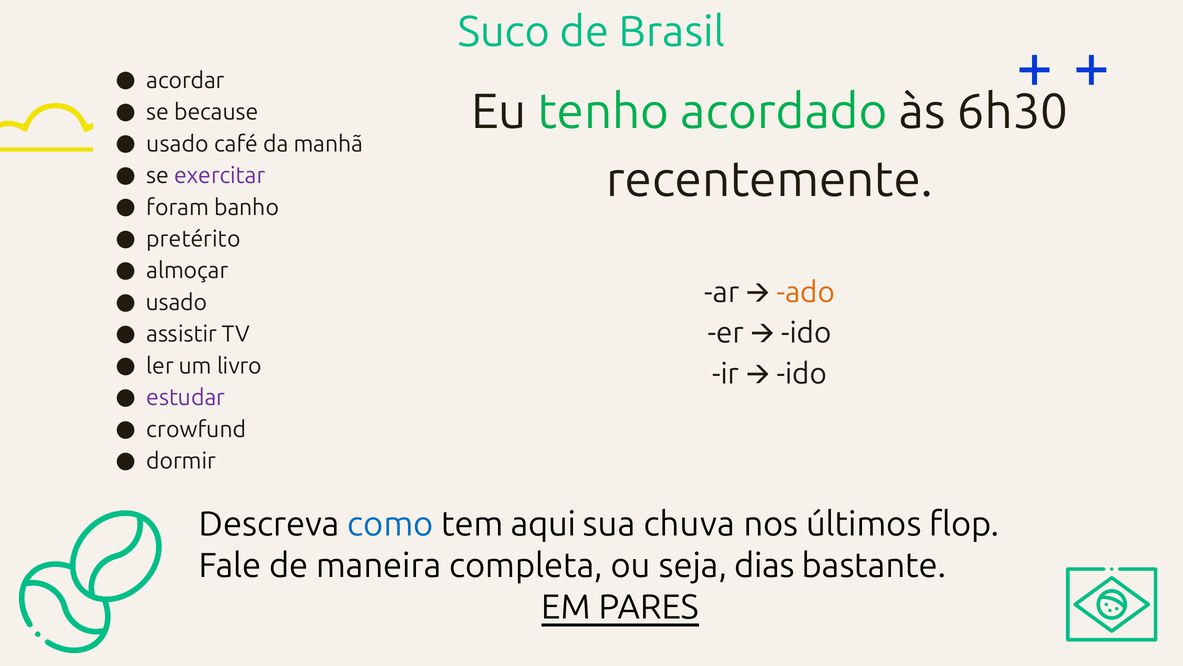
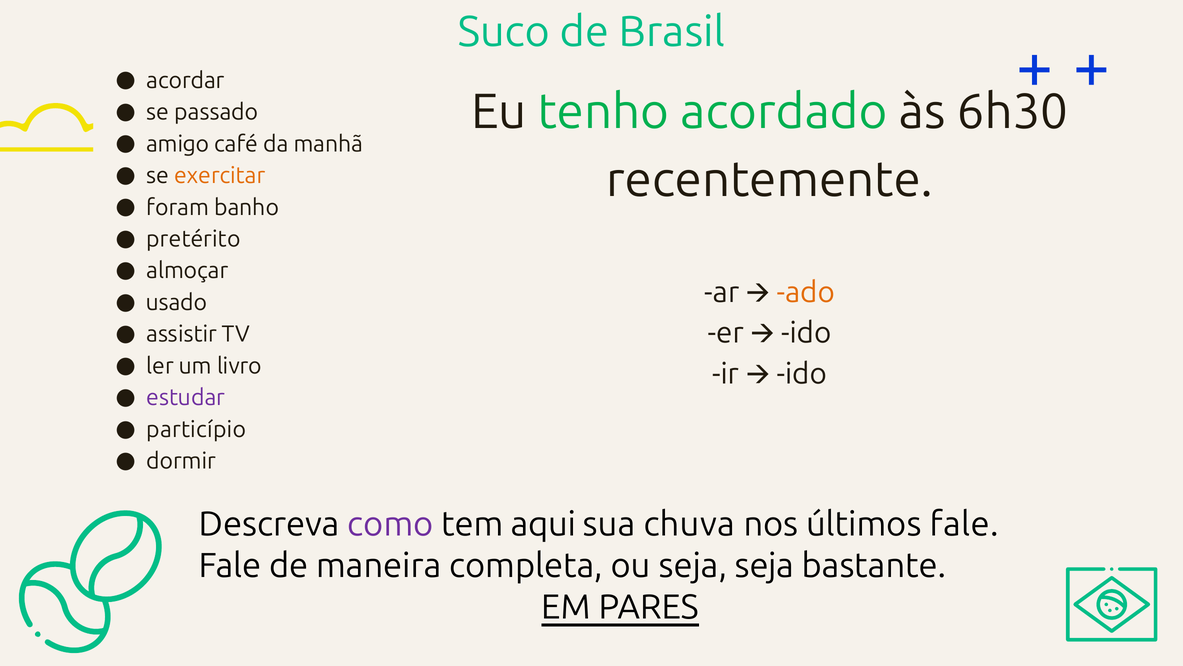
because: because -> passado (216, 112)
usado: usado -> amigo (178, 144)
exercitar colour: purple -> orange (220, 175)
crowfund: crowfund -> particípio (196, 429)
como colour: blue -> purple (390, 524)
últimos flop: flop -> fale (964, 524)
seja dias: dias -> seja (765, 565)
